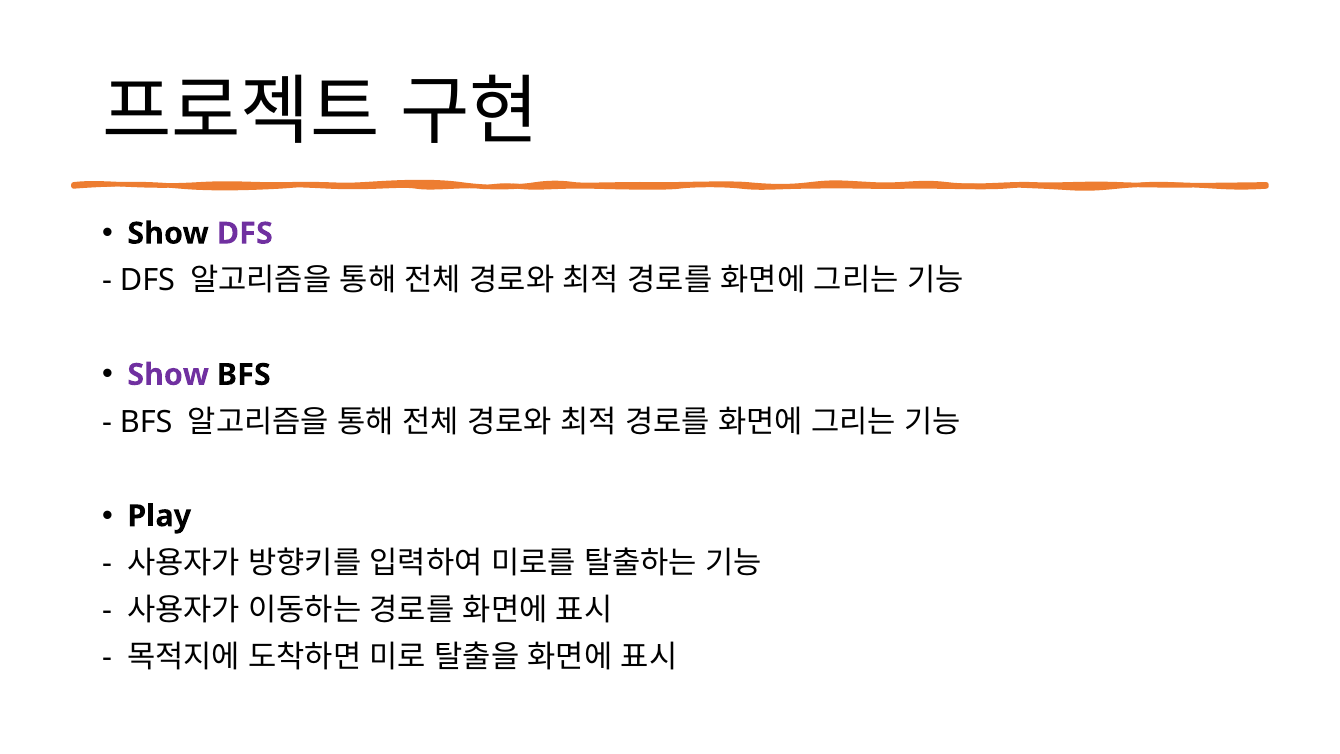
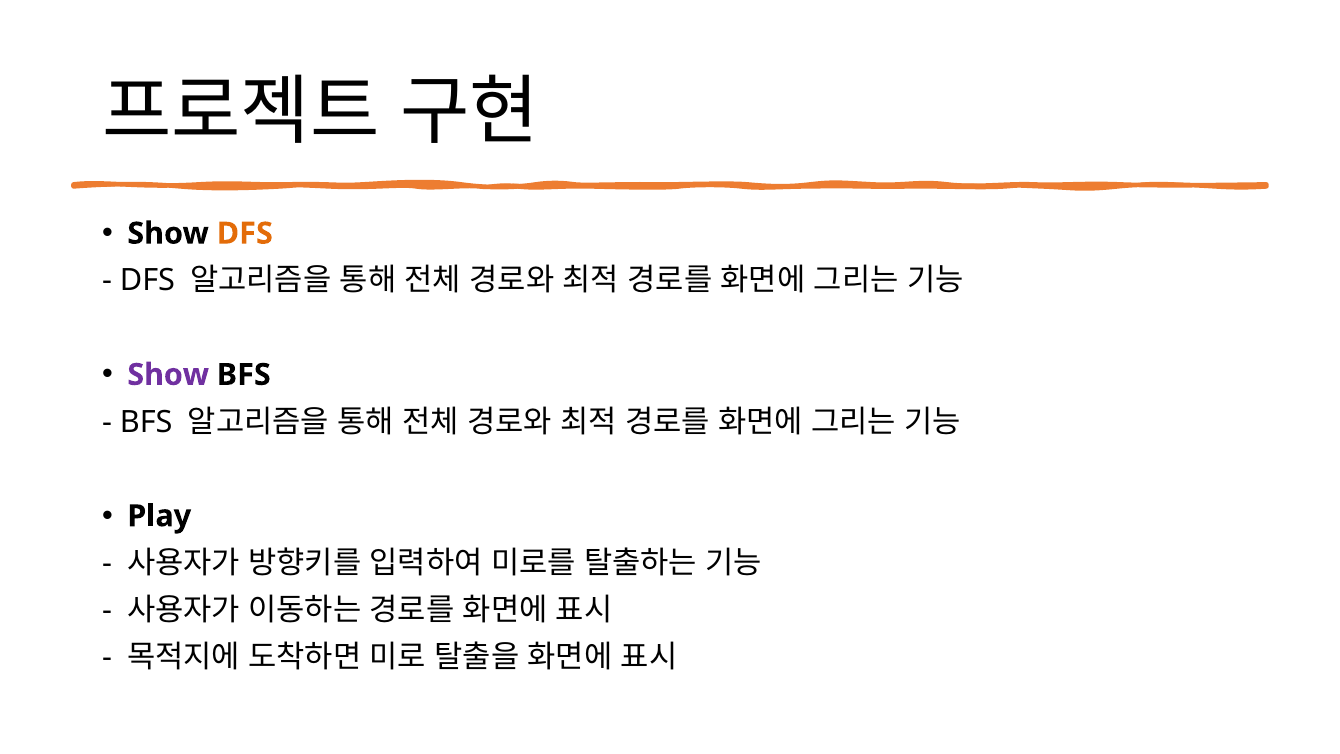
DFS colour: purple -> orange (245, 233)
